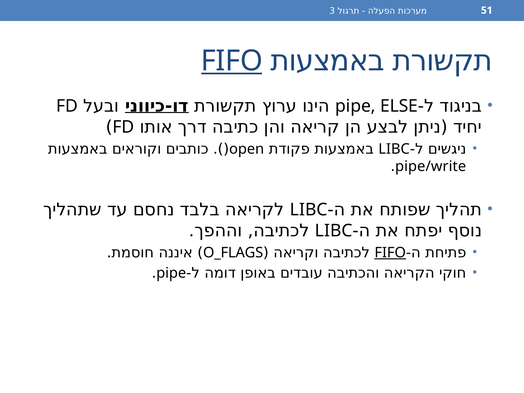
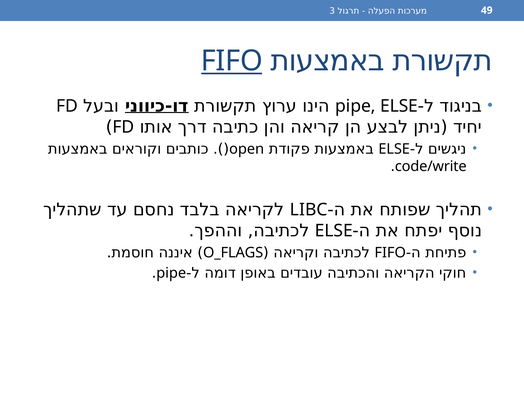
51: 51 -> 49 (487, 10)
LIBC: LIBC -> ELSE (394, 149)
pipe/write: pipe/write -> code/write (431, 166)
LIBC: LIBC -> ELSE (334, 231)
FIFO underline: present -> none (390, 253)
